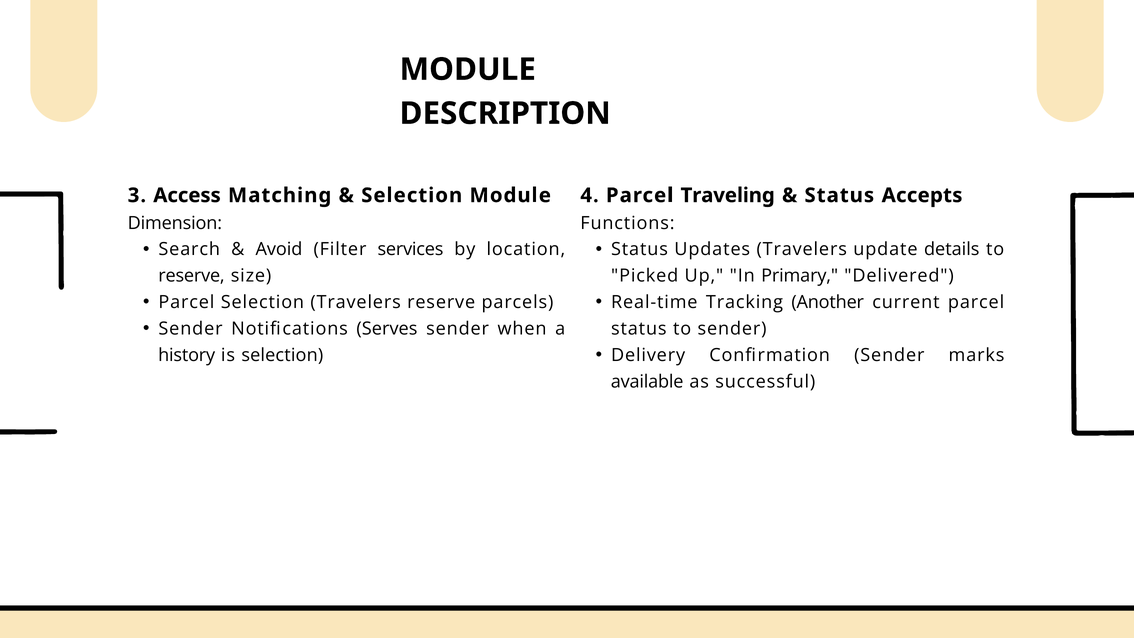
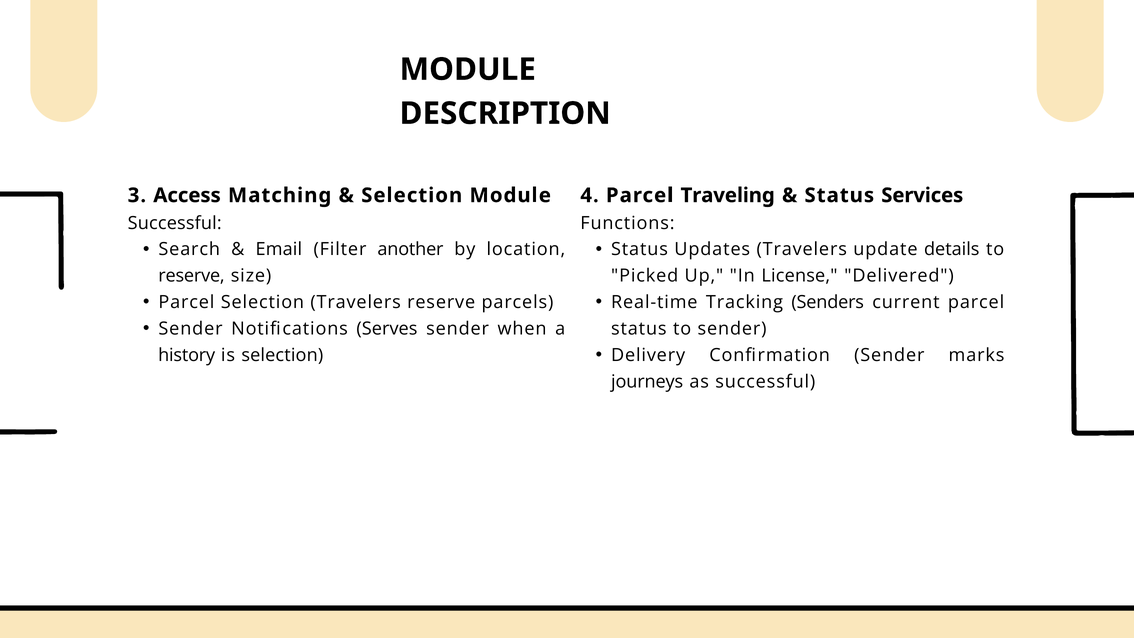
Accepts: Accepts -> Services (922, 195)
Dimension: Dimension -> Successful (175, 223)
Avoid: Avoid -> Email (279, 249)
services: services -> another (410, 249)
Primary: Primary -> License (799, 276)
Another: Another -> Senders (828, 302)
available: available -> journeys (647, 382)
